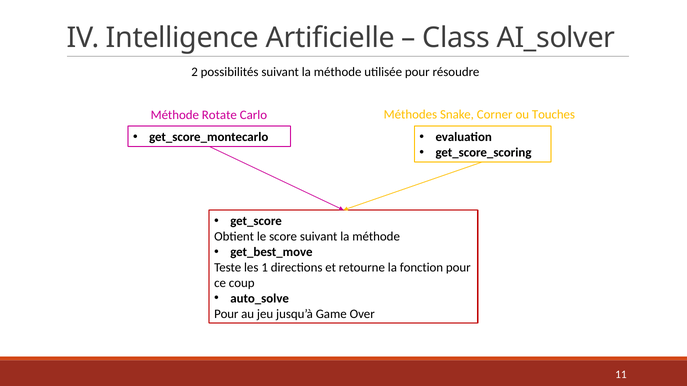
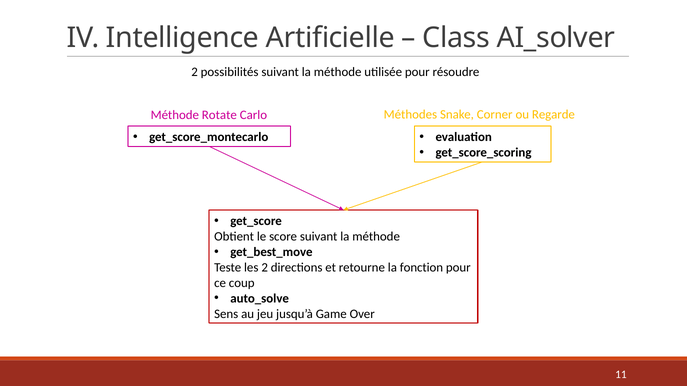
Touches: Touches -> Regarde (553, 115)
les 1: 1 -> 2 (265, 268)
Pour: Pour -> Sens (226, 314)
